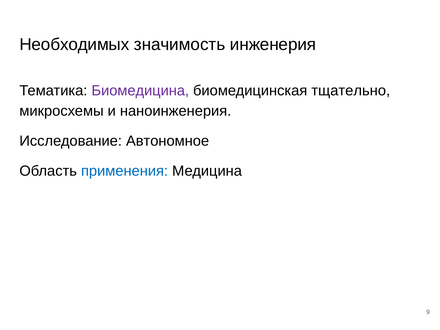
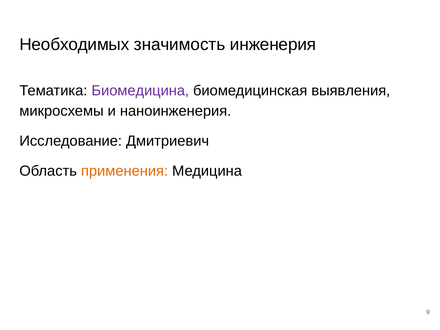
тщательно: тщательно -> выявления (351, 91)
Автономное: Автономное -> Дмитриевич (168, 141)
применения colour: blue -> orange (125, 171)
